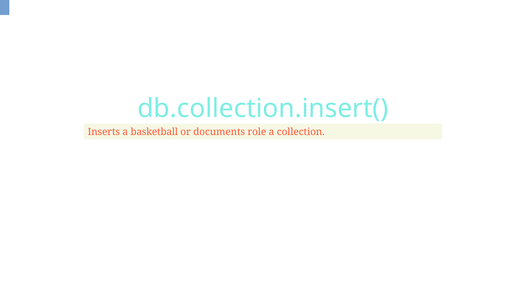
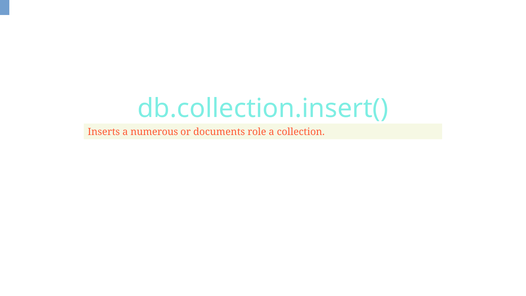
basketball: basketball -> numerous (154, 132)
